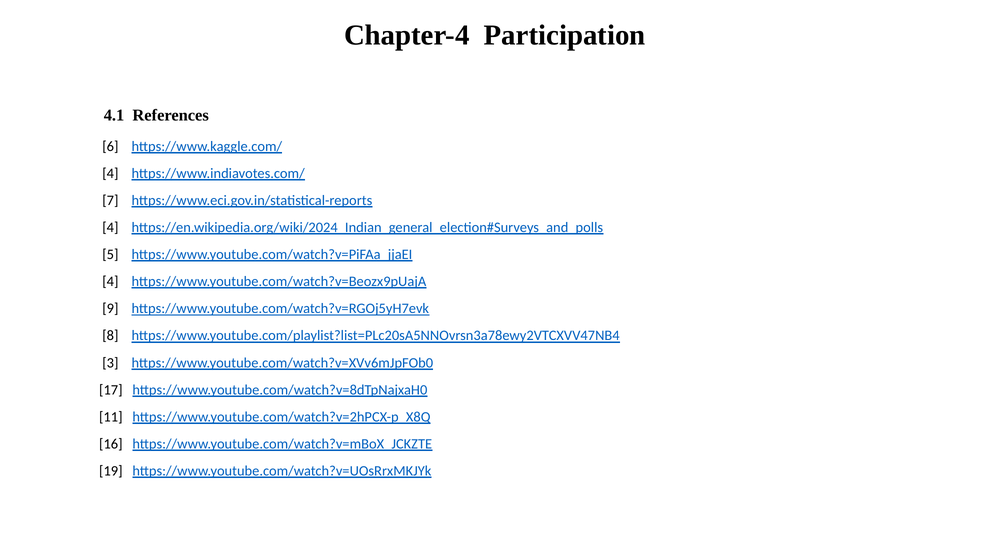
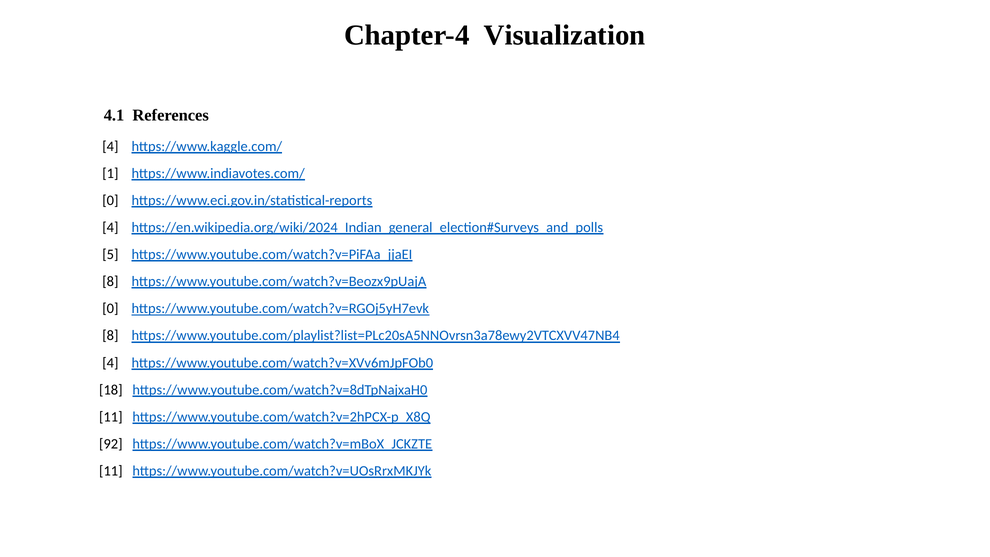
Participation: Participation -> Visualization (565, 35)
6: 6 -> 4 (110, 146)
4: 4 -> 1 (110, 173)
7: 7 -> 0 (110, 200)
4: 4 -> 8 (110, 282)
9: 9 -> 0 (110, 309)
3: 3 -> 4 (110, 363)
17: 17 -> 18 (111, 390)
16: 16 -> 92 (111, 444)
19: 19 -> 11 (111, 471)
